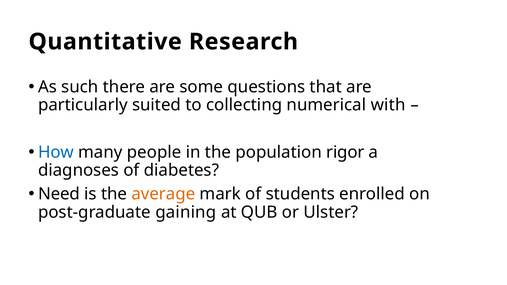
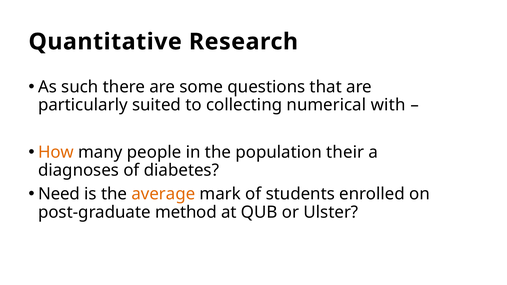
How colour: blue -> orange (56, 152)
rigor: rigor -> their (345, 152)
gaining: gaining -> method (186, 212)
